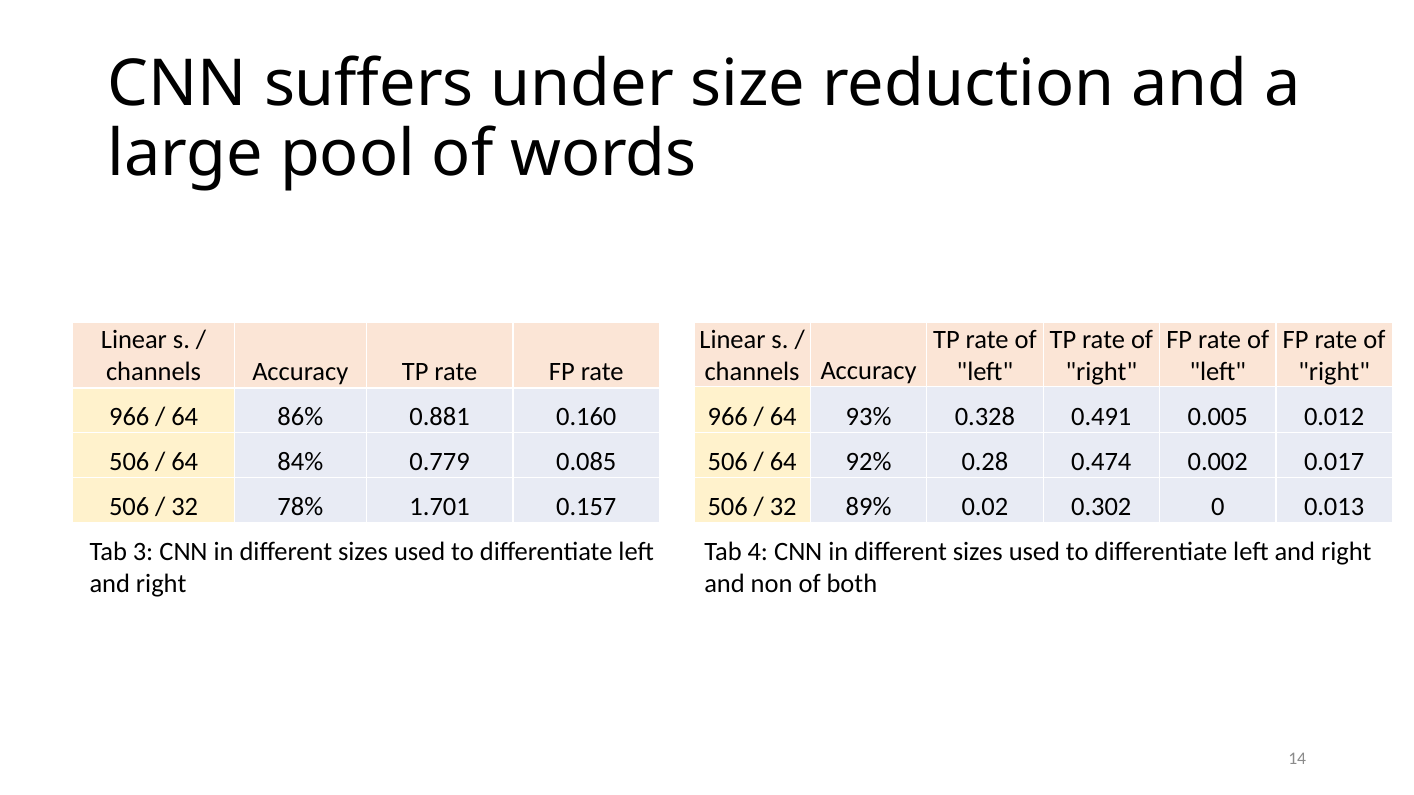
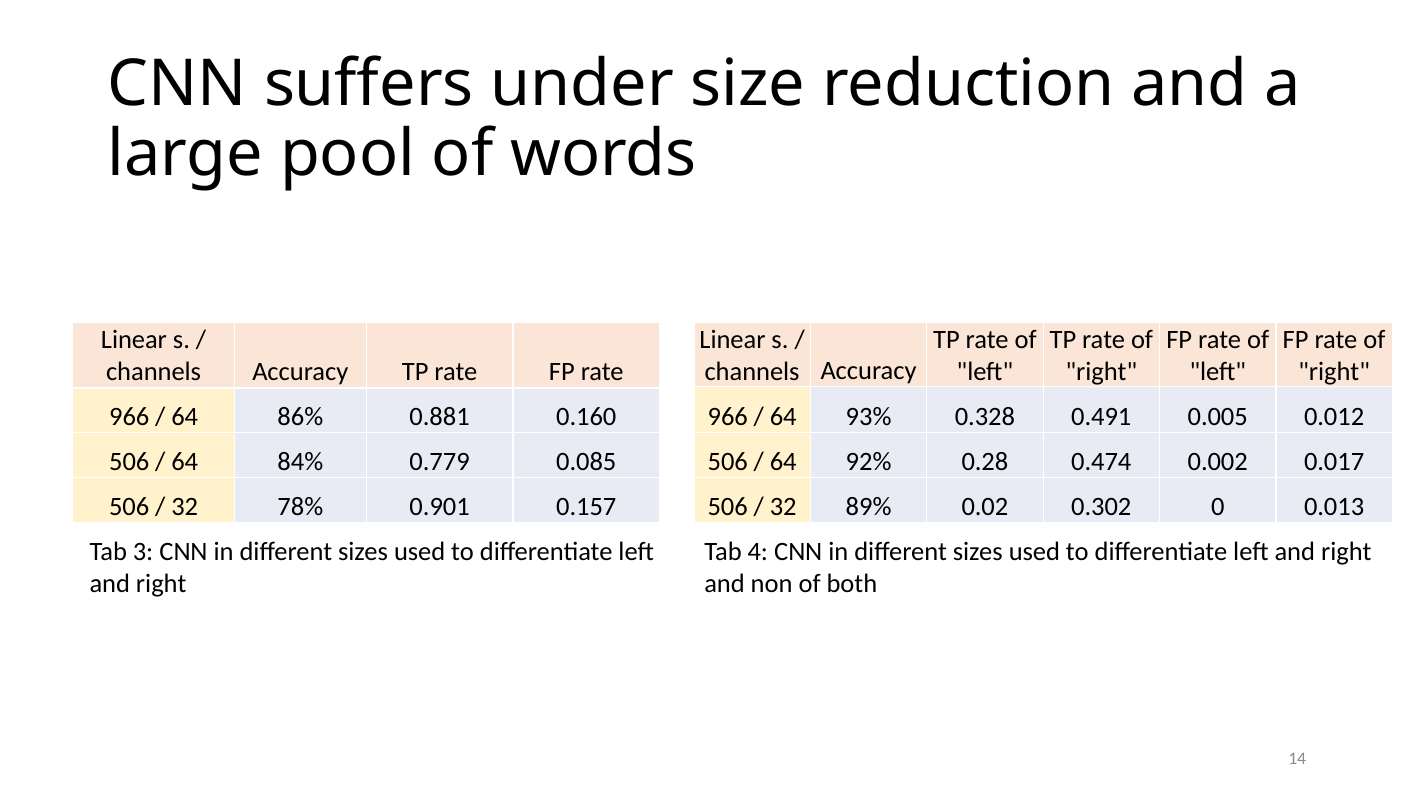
1.701: 1.701 -> 0.901 (440, 507)
